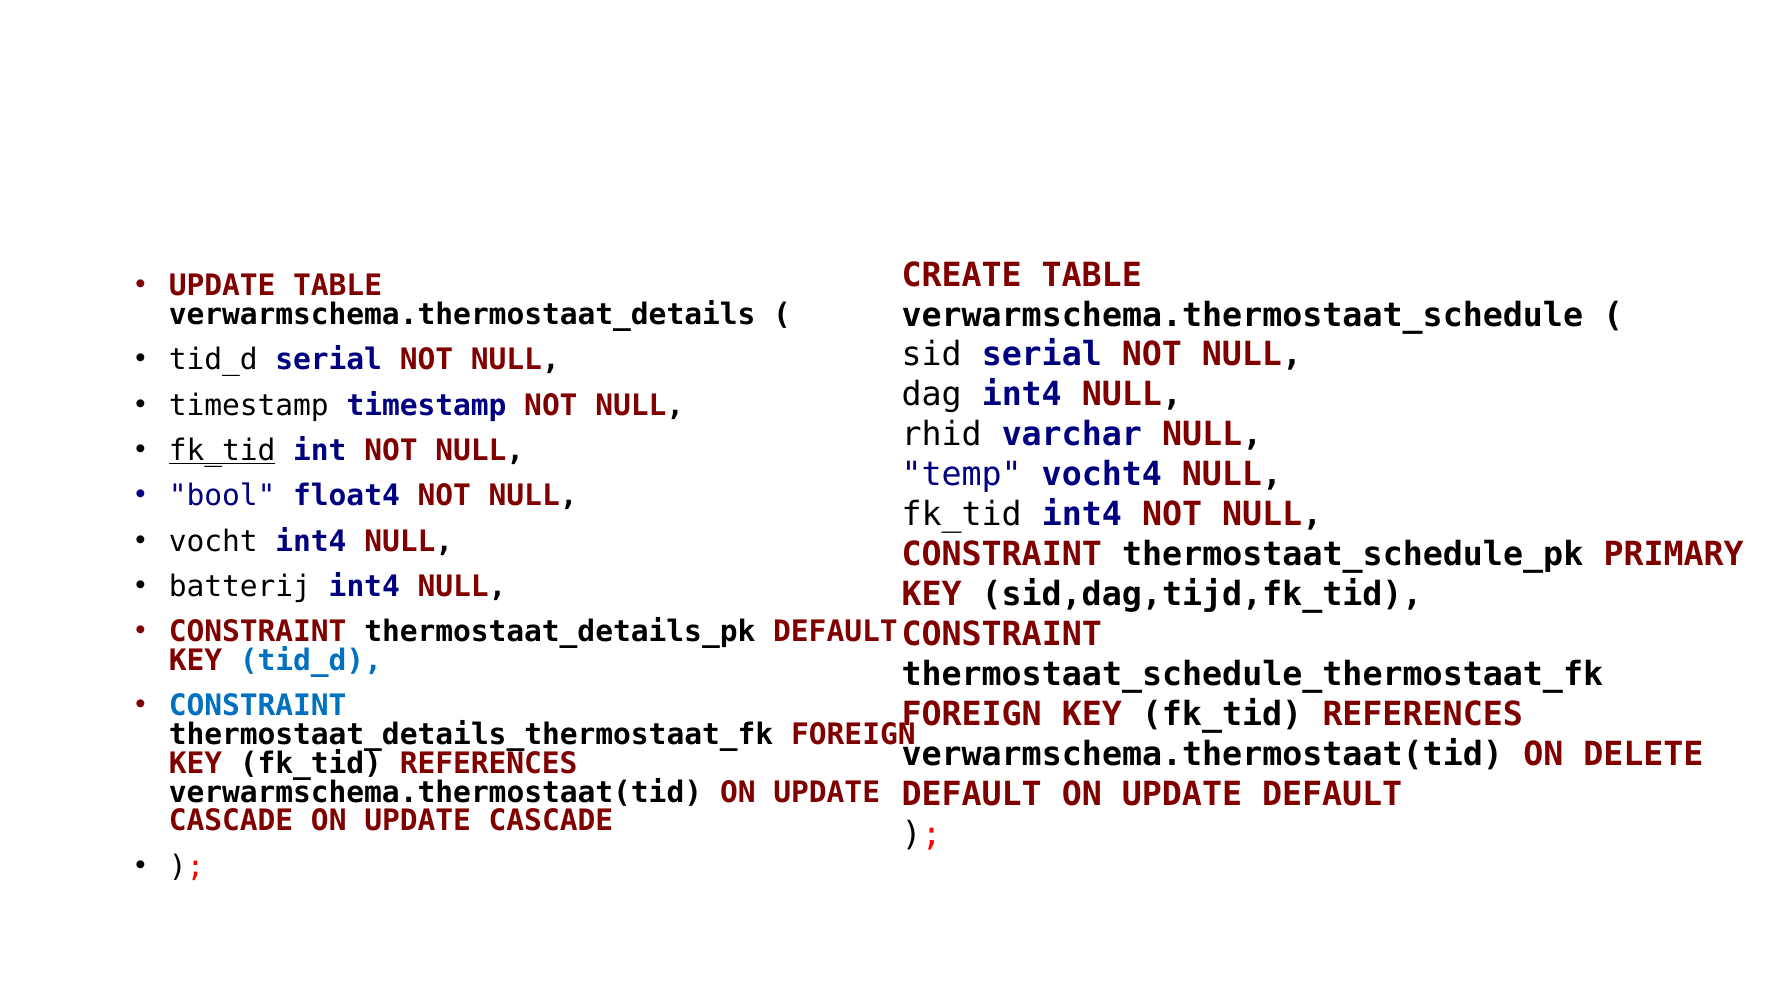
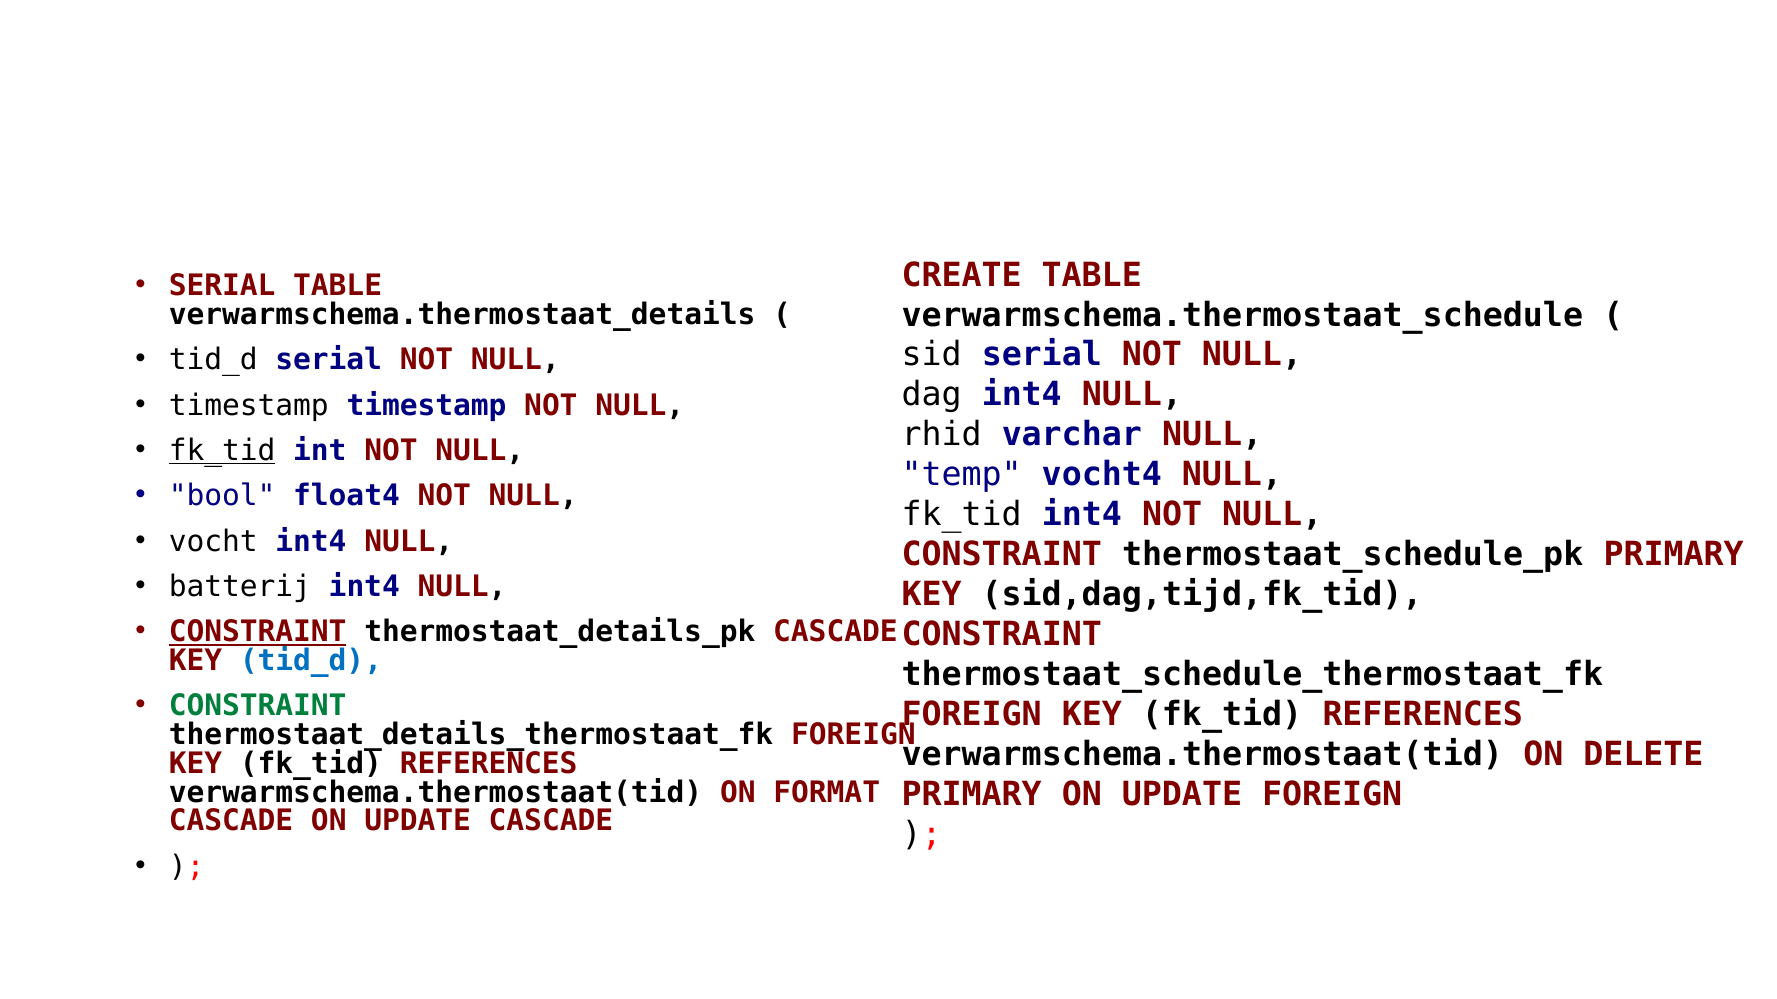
UPDATE: UPDATE -> SERIAL (222, 286)
CONSTRAINT underline: none -> present (258, 632)
thermostaat_details_pk DEFAULT: DEFAULT -> CASCADE (835, 632)
CONSTRAINT colour: blue -> green (258, 707)
verwarmschema.thermostaat(tid ON UPDATE: UPDATE -> FORMAT (827, 793)
DEFAULT: DEFAULT -> PRIMARY (972, 795)
UPDATE DEFAULT: DEFAULT -> FOREIGN (1332, 795)
